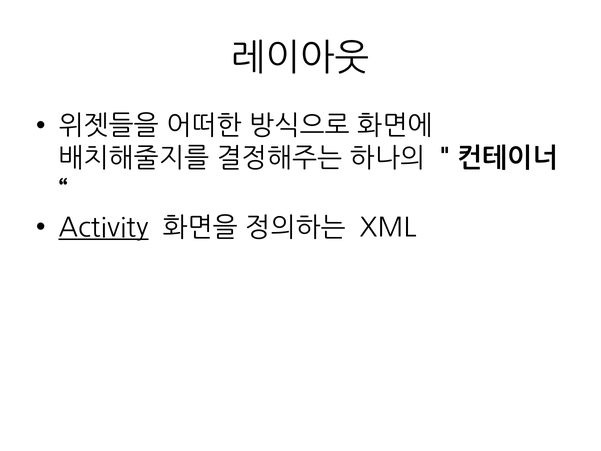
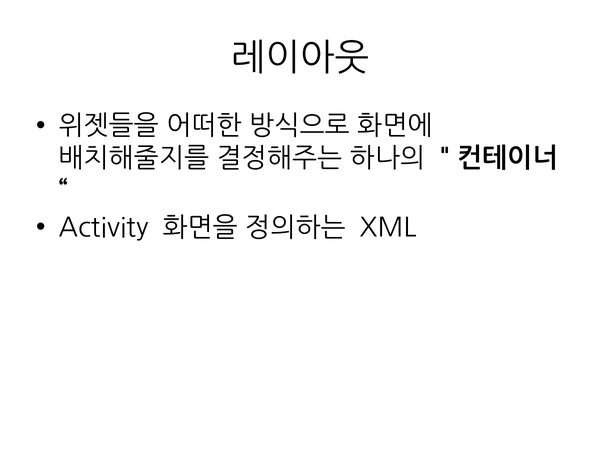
Activity underline: present -> none (104, 228)
